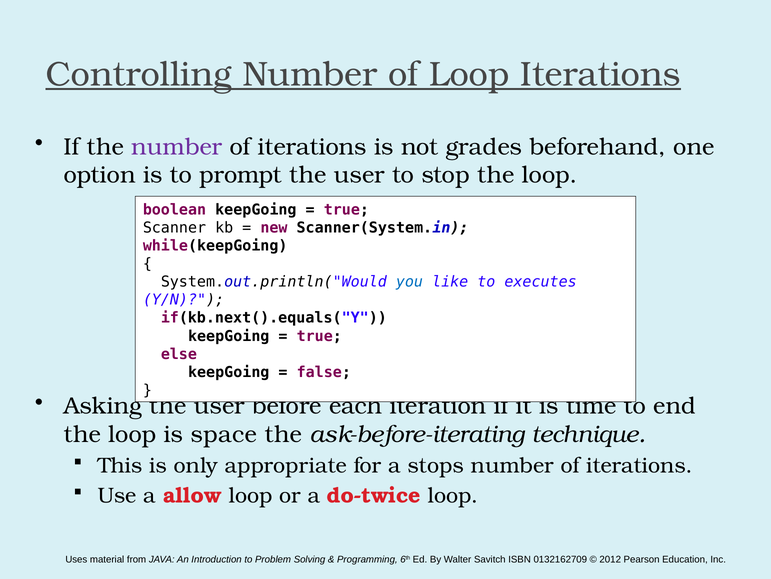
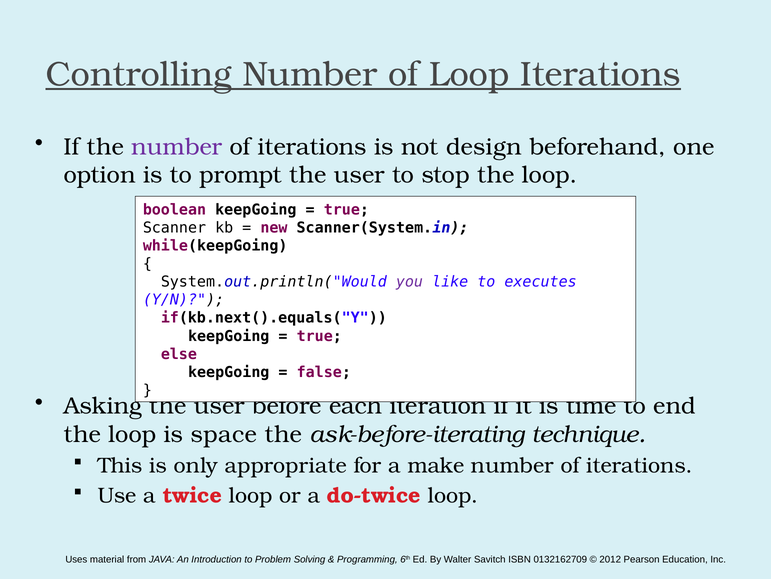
grades: grades -> design (484, 147)
you colour: blue -> purple (409, 282)
stops: stops -> make (436, 465)
allow: allow -> twice (192, 495)
